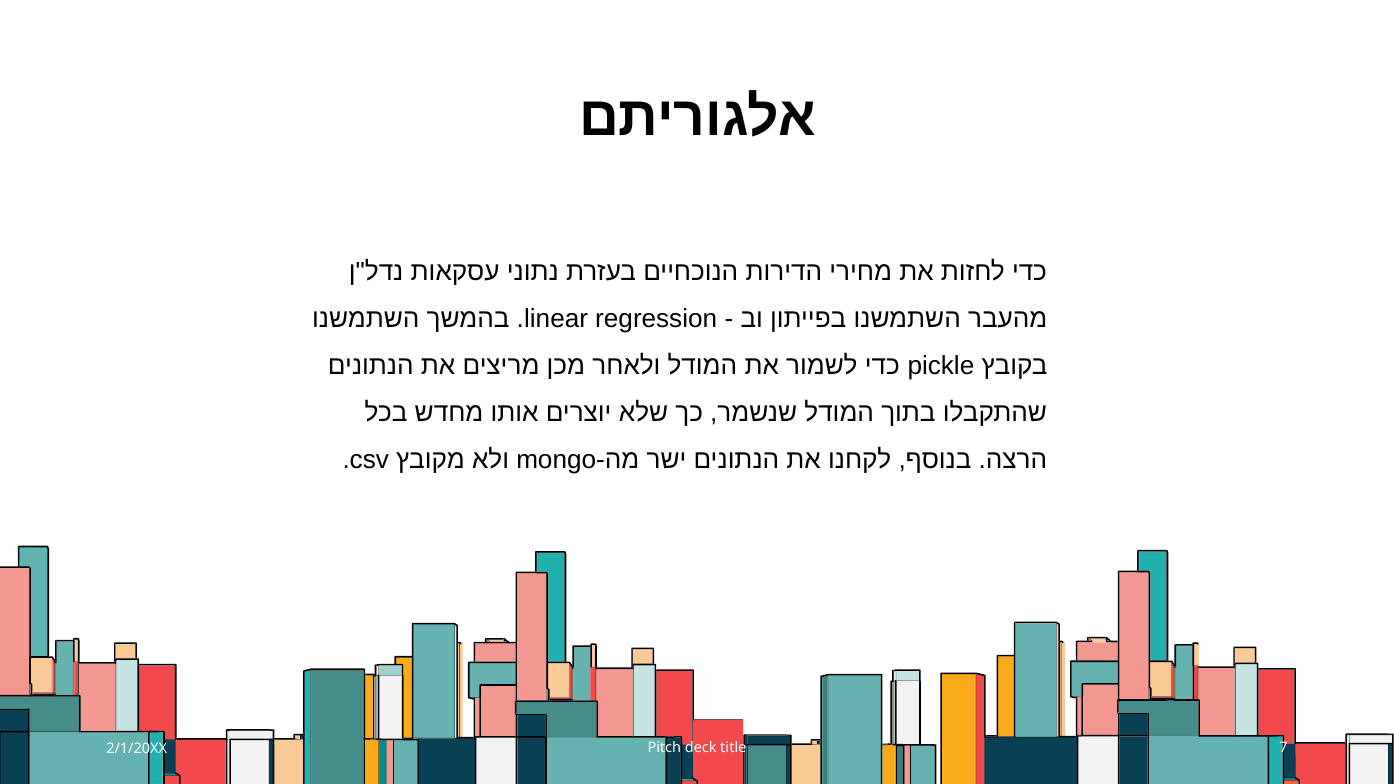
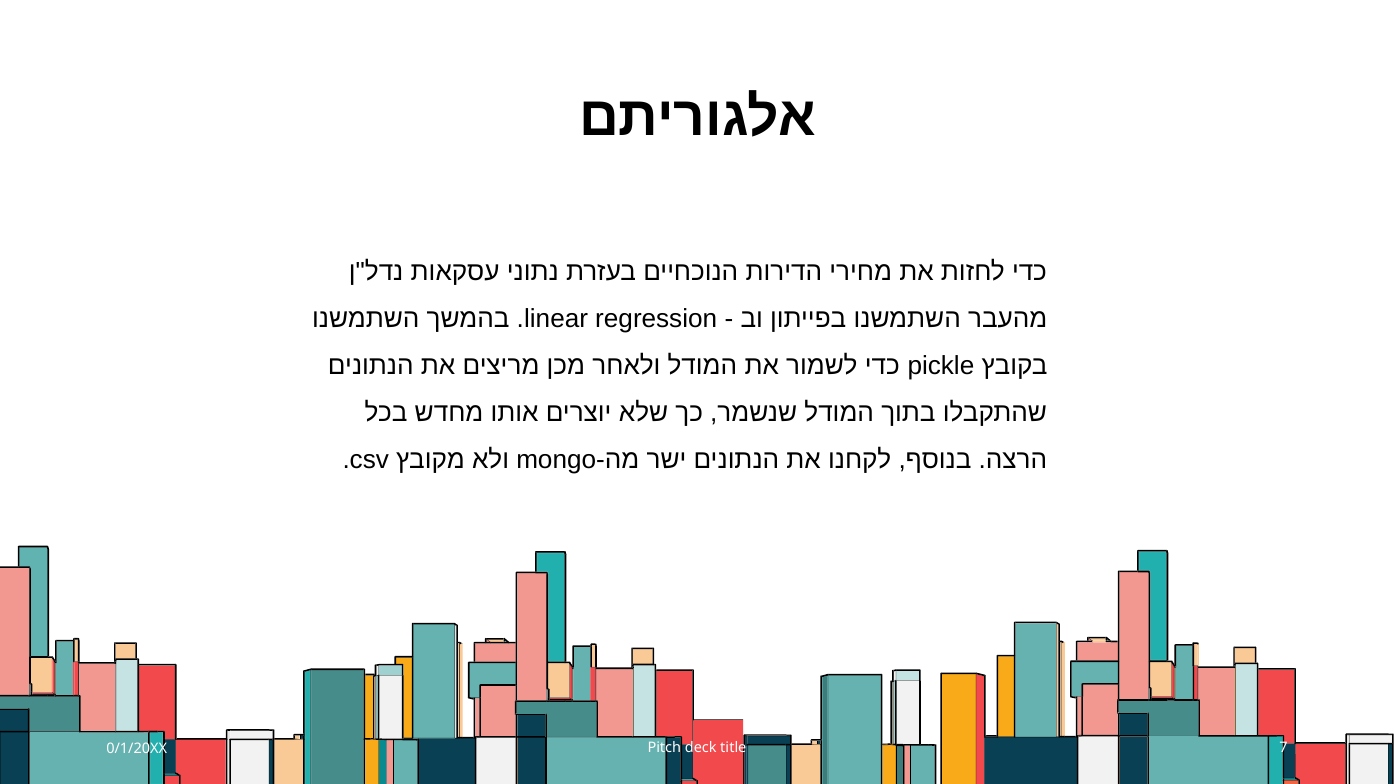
2/1/20XX: 2/1/20XX -> 0/1/20XX (137, 749)
